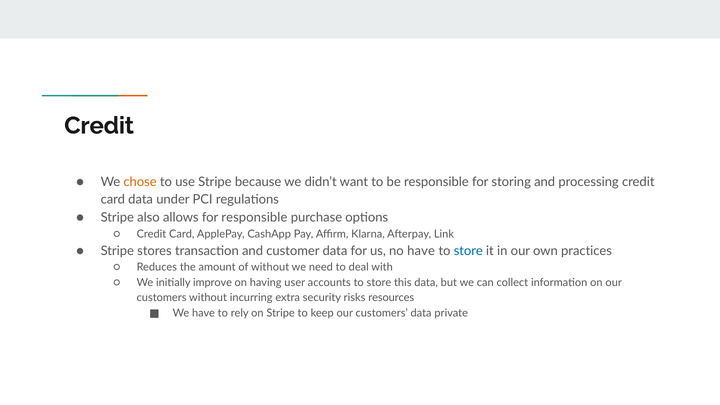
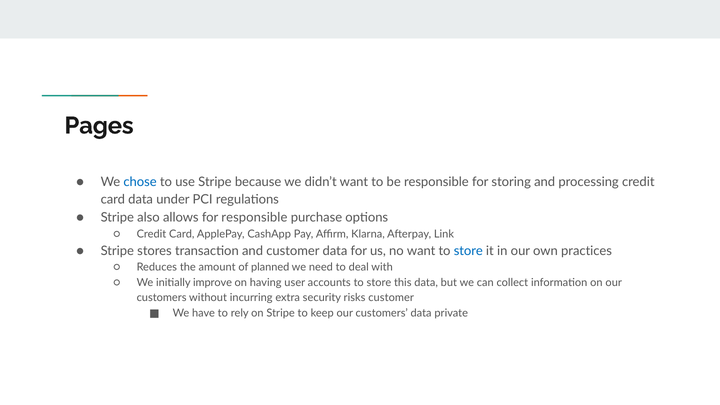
Credit: Credit -> Pages (99, 126)
chose colour: orange -> blue (140, 182)
no have: have -> want (421, 251)
of without: without -> planned (270, 267)
risks resources: resources -> customer (391, 298)
